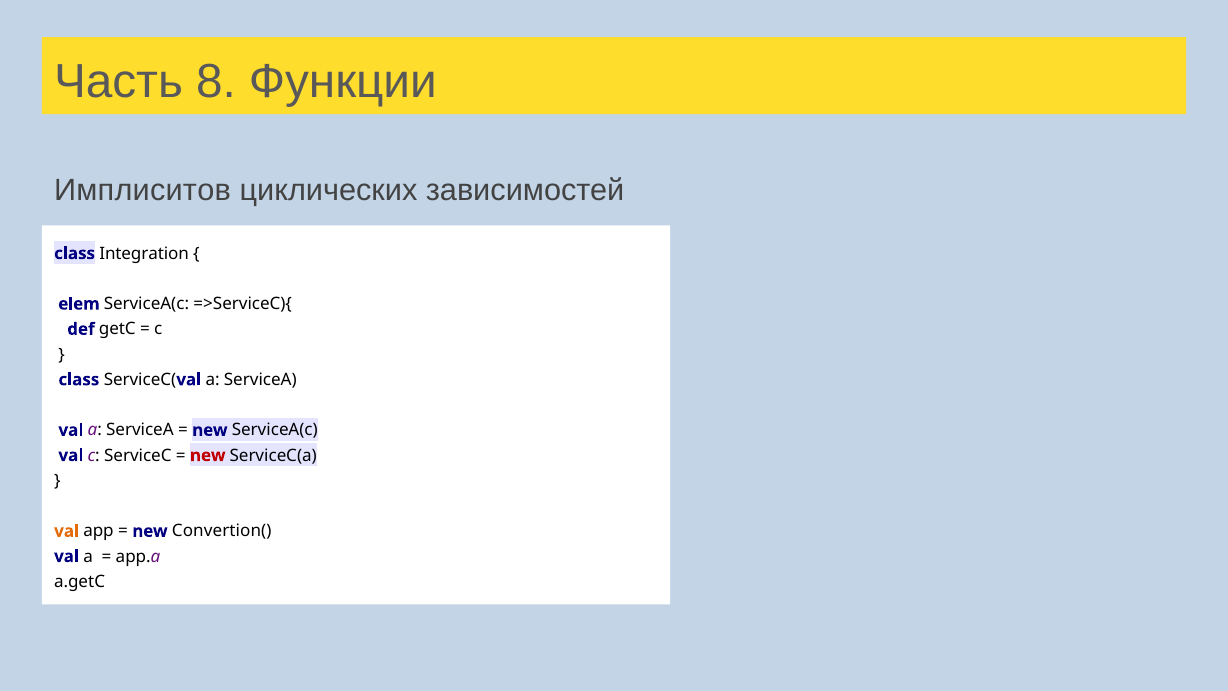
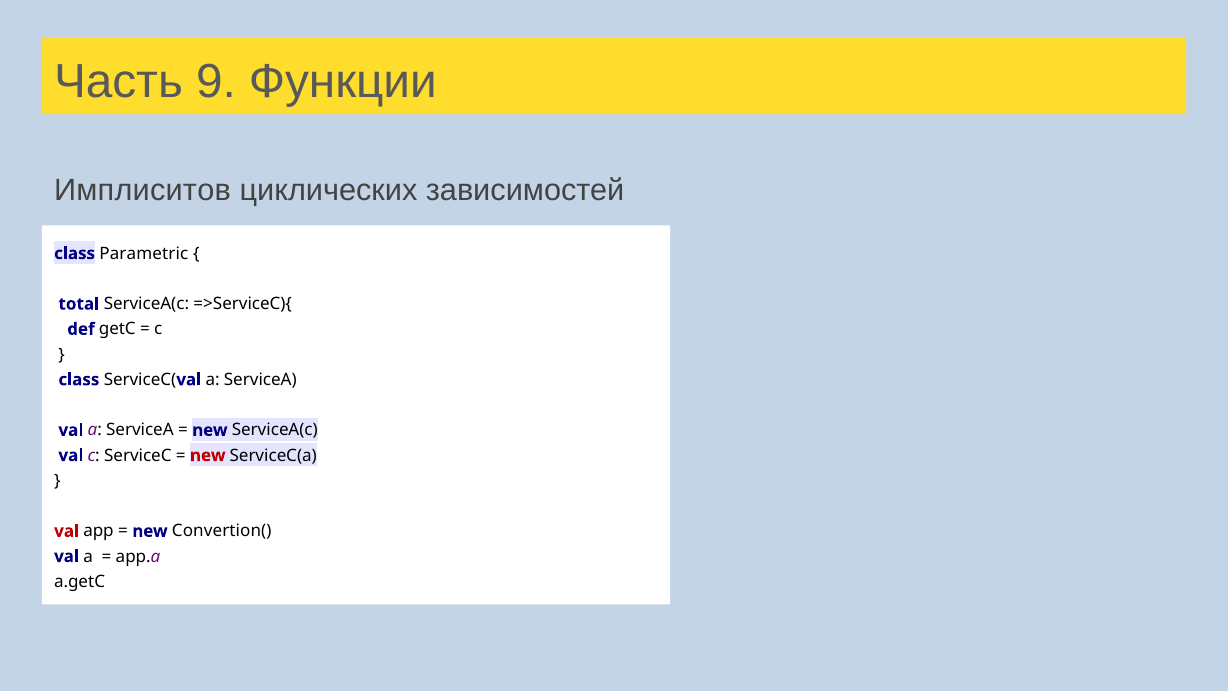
8: 8 -> 9 (216, 81)
Integration: Integration -> Pаrametriс (144, 253)
elem: elem -> total (79, 304)
val colour: orange -> red (67, 531)
